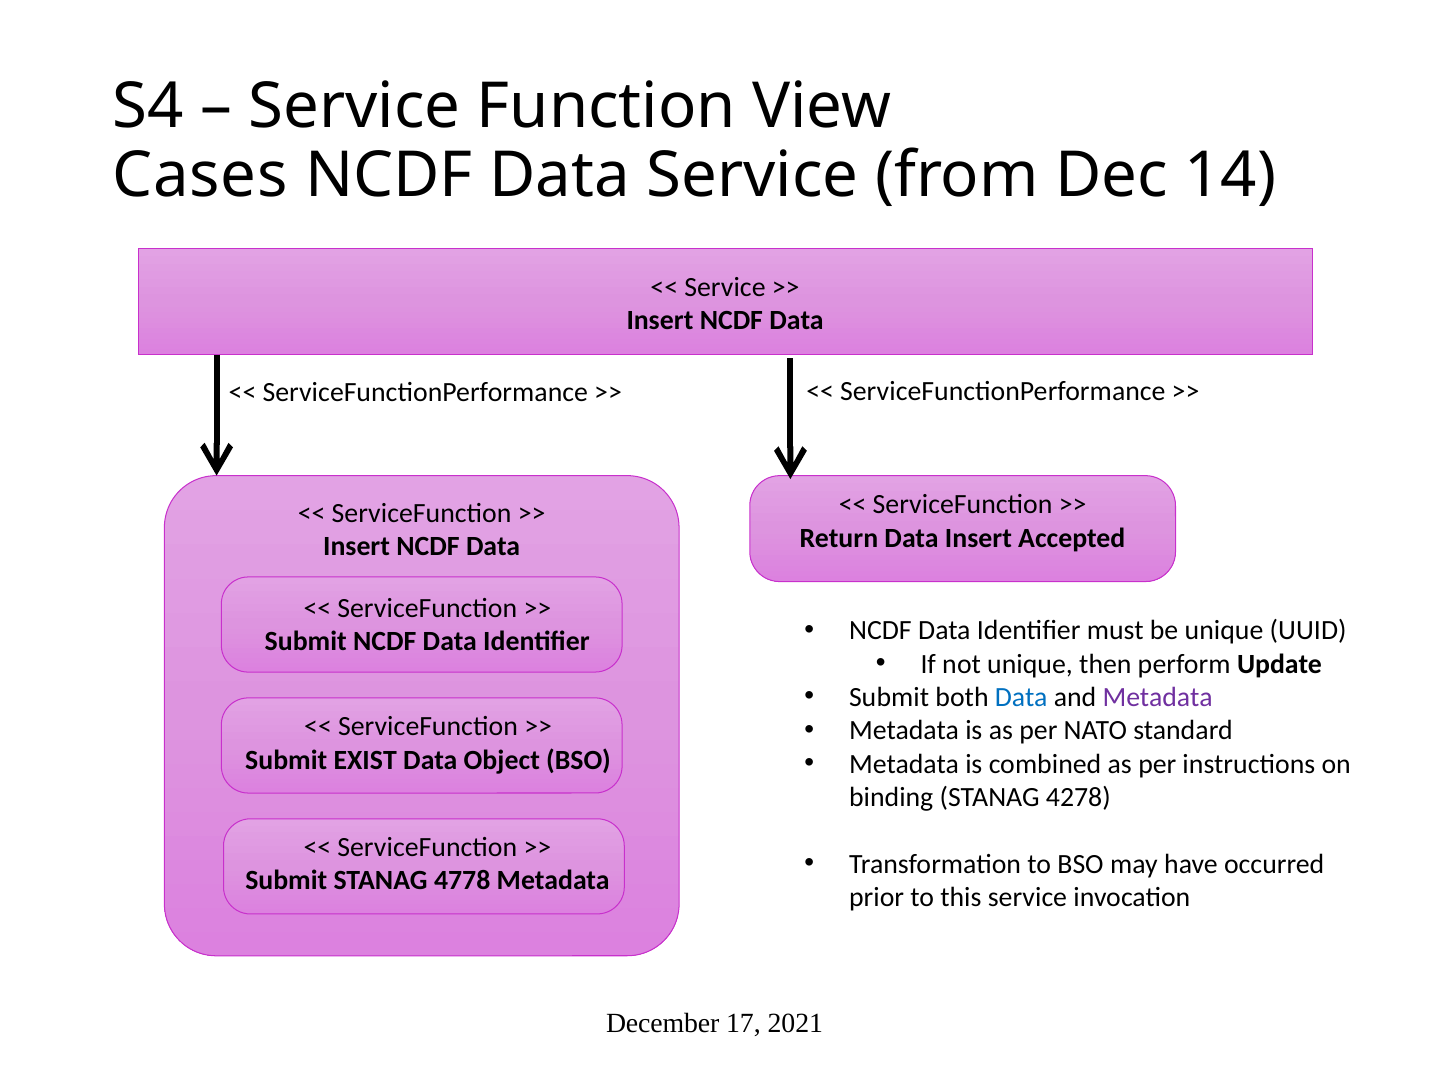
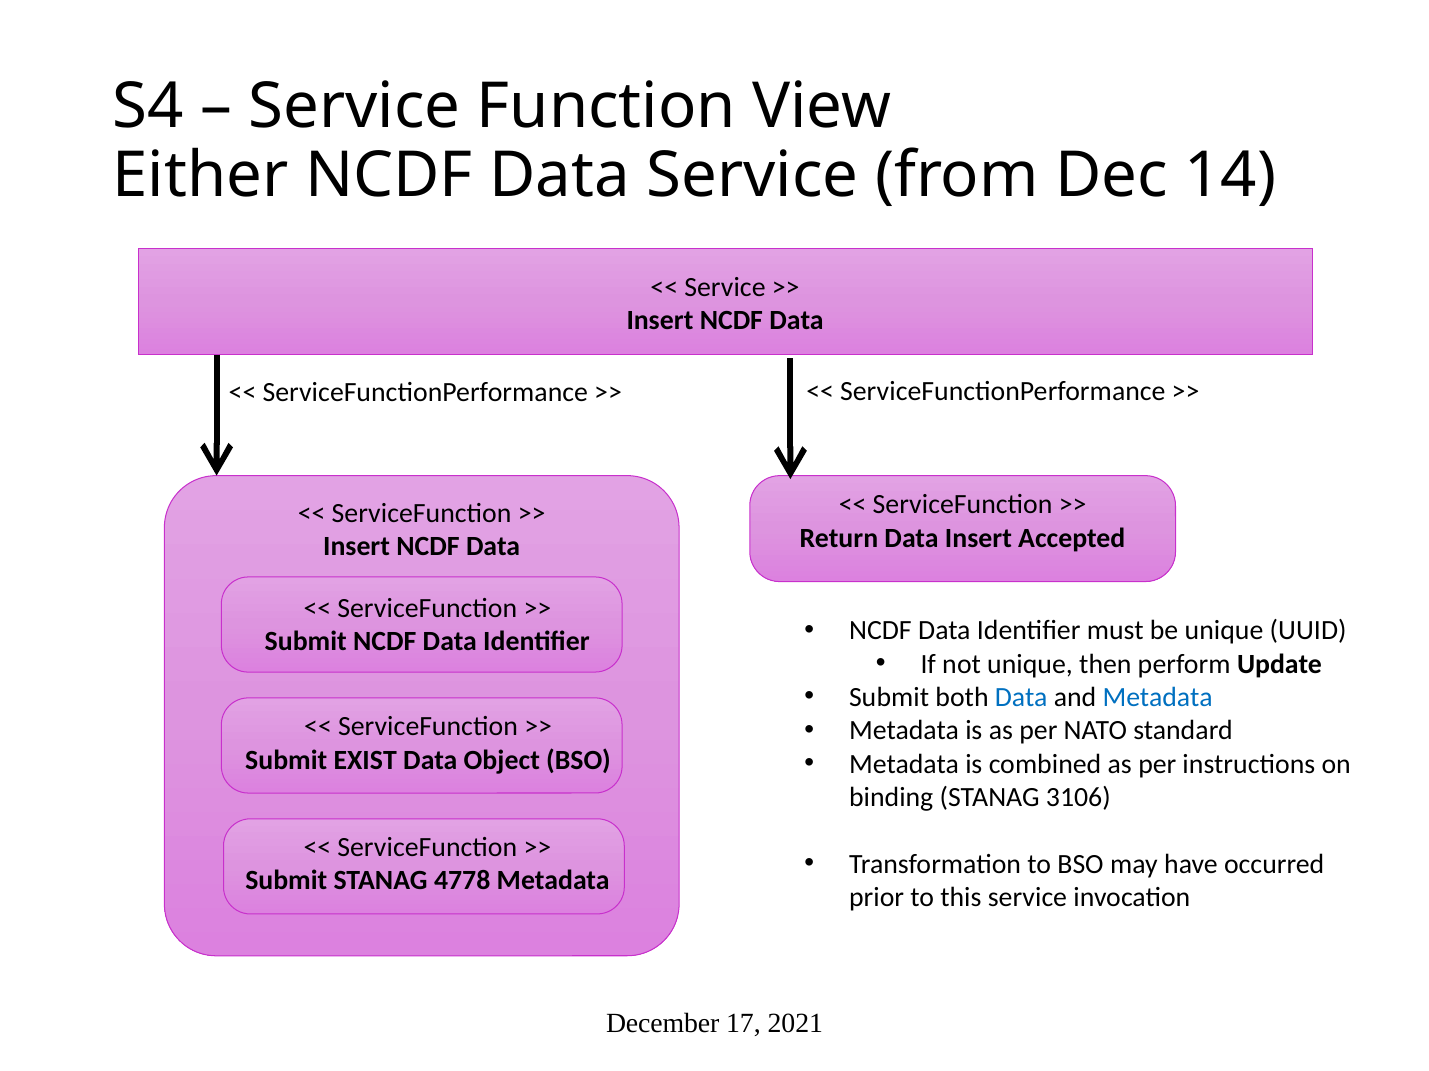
Cases: Cases -> Either (201, 175)
Metadata colour: purple -> blue (1158, 698)
4278: 4278 -> 3106 (1078, 798)
